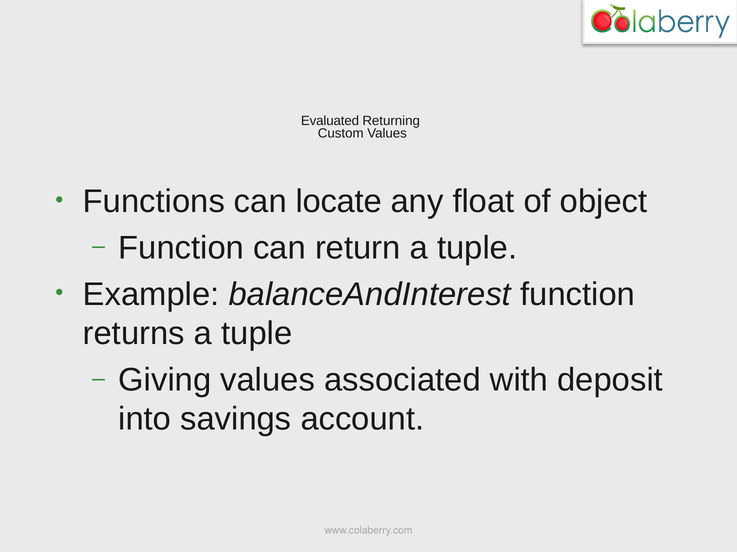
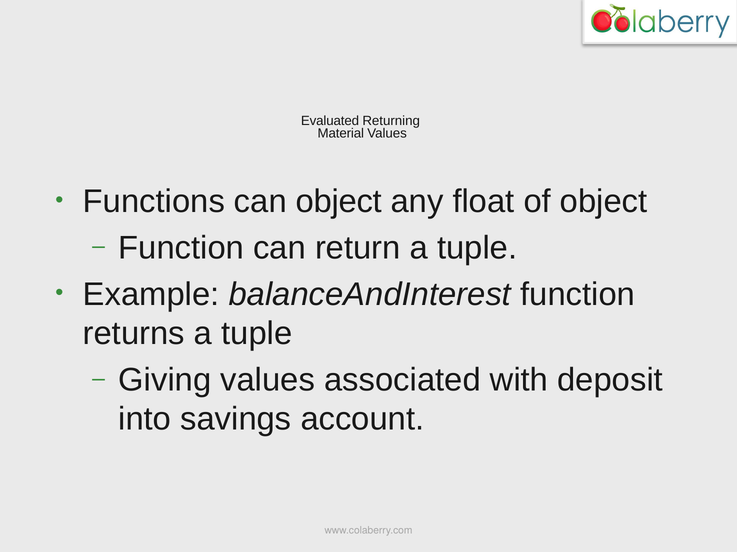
Custom: Custom -> Material (341, 134)
can locate: locate -> object (339, 202)
